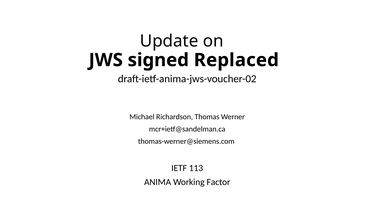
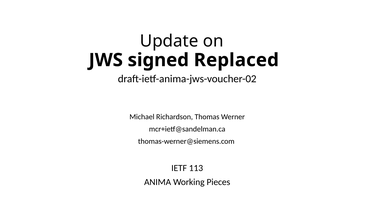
Factor: Factor -> Pieces (218, 182)
